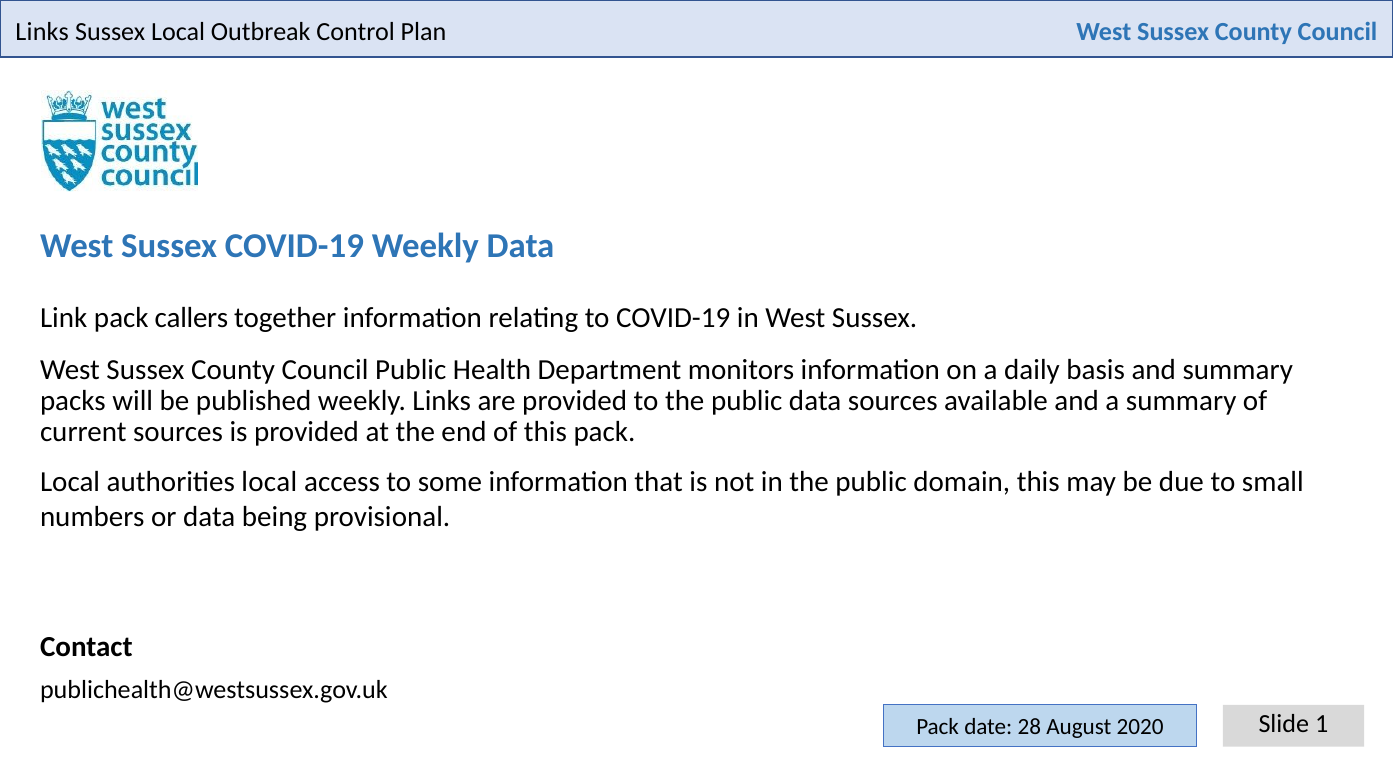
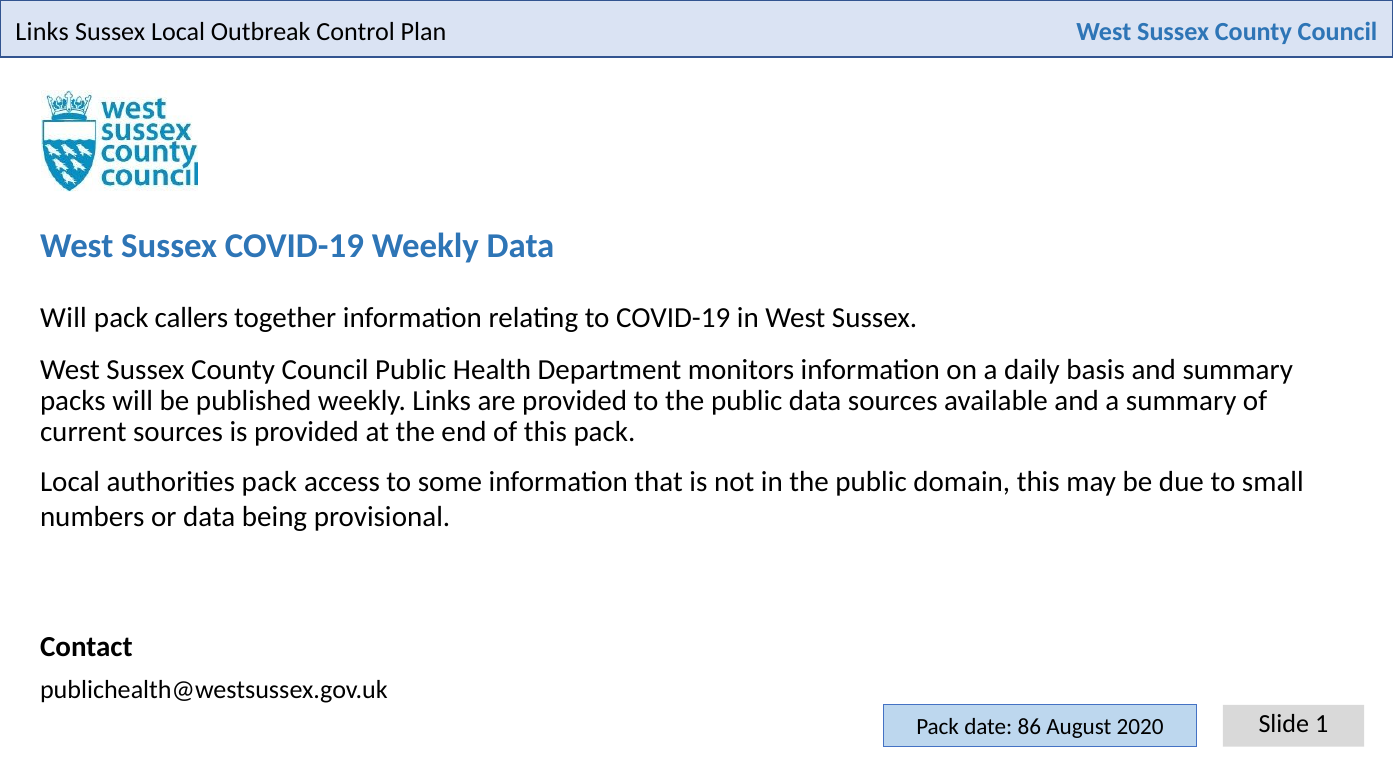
Link: Link -> Will (64, 318)
authorities local: local -> pack (269, 483)
28: 28 -> 86 (1029, 728)
